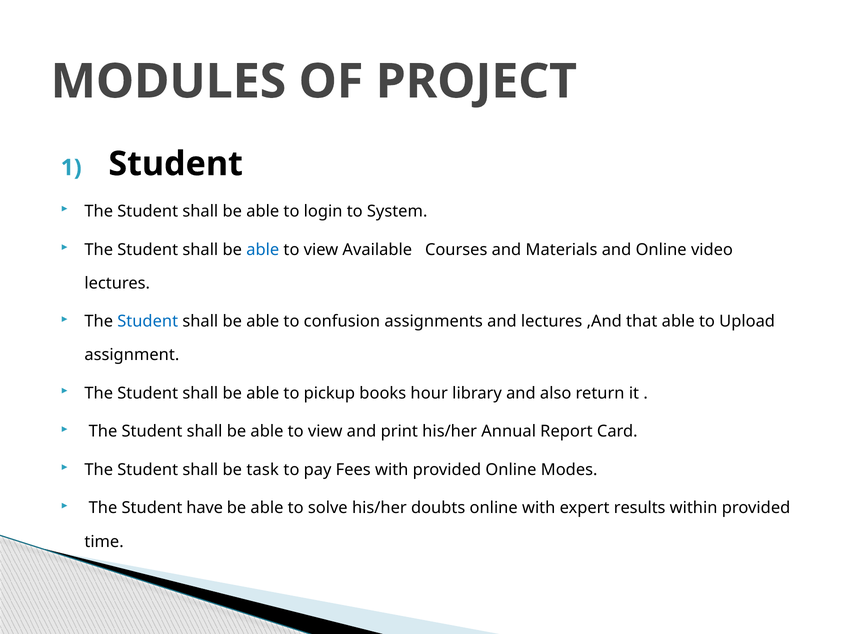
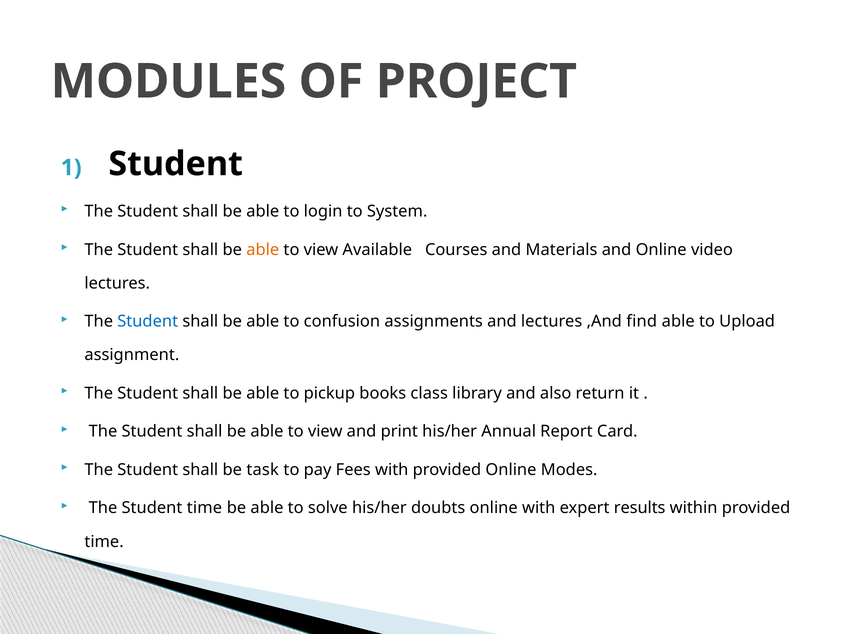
able colour: blue -> orange (263, 250)
that: that -> find (642, 322)
hour: hour -> class (429, 394)
Student have: have -> time (204, 508)
